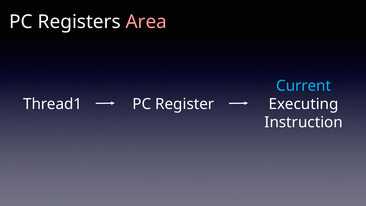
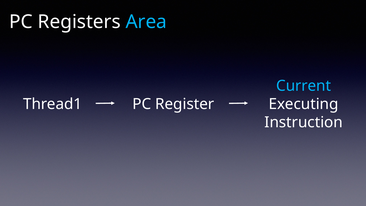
Area colour: pink -> light blue (146, 22)
